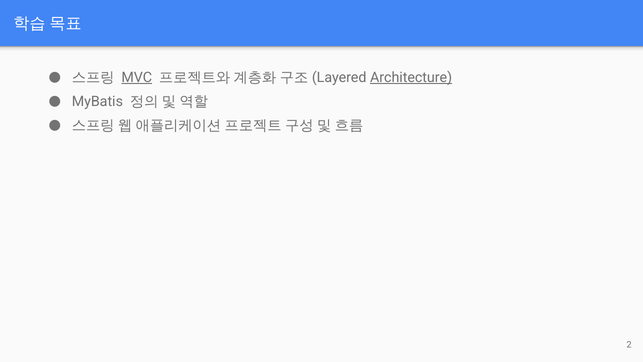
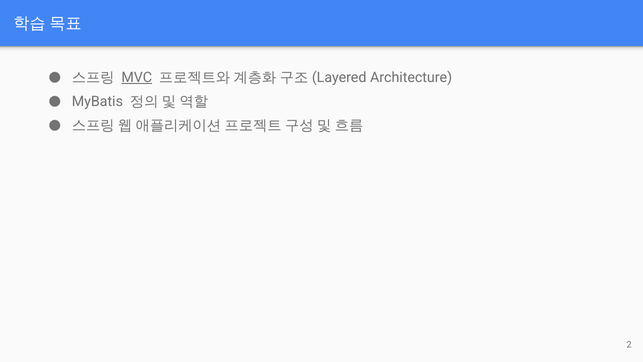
Architecture underline: present -> none (411, 77)
